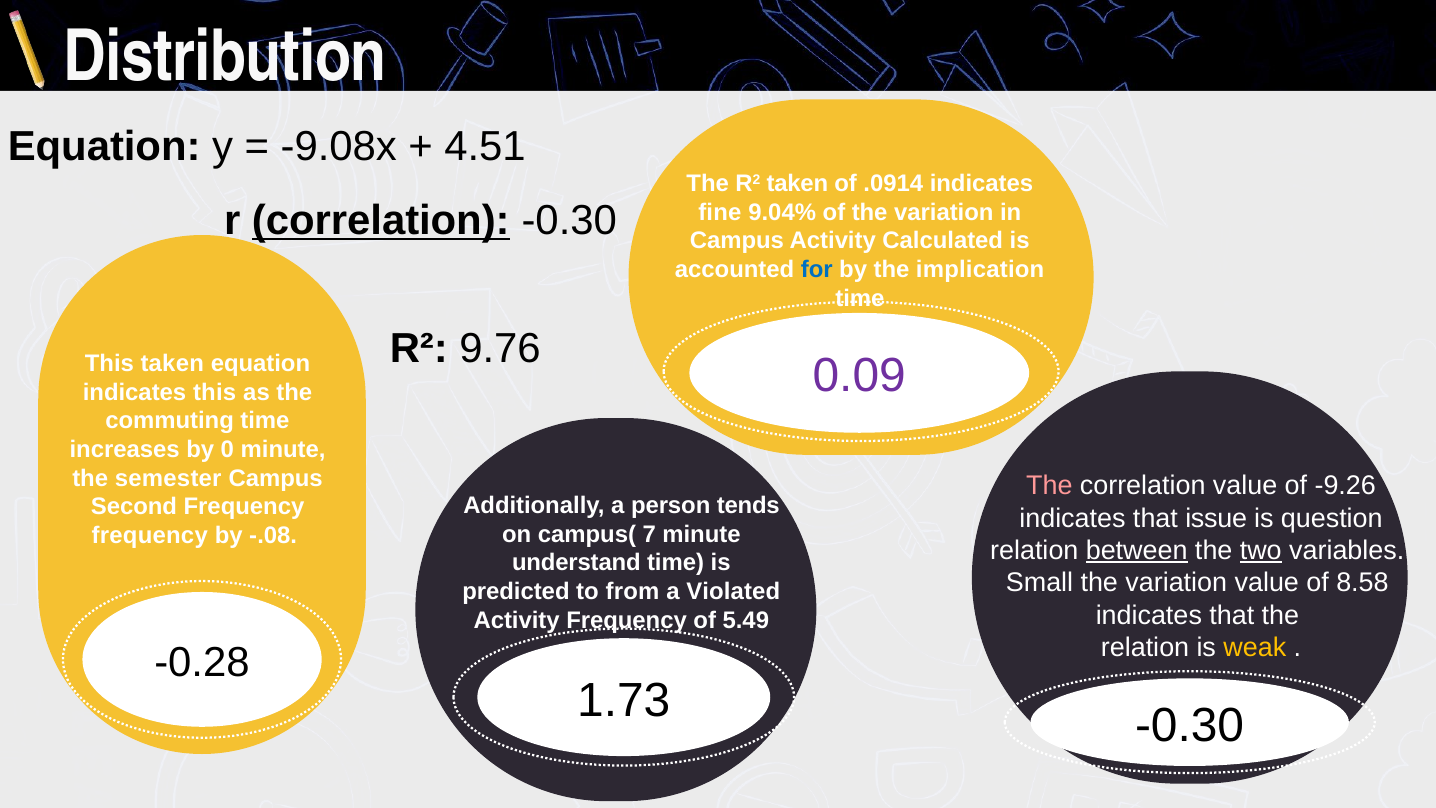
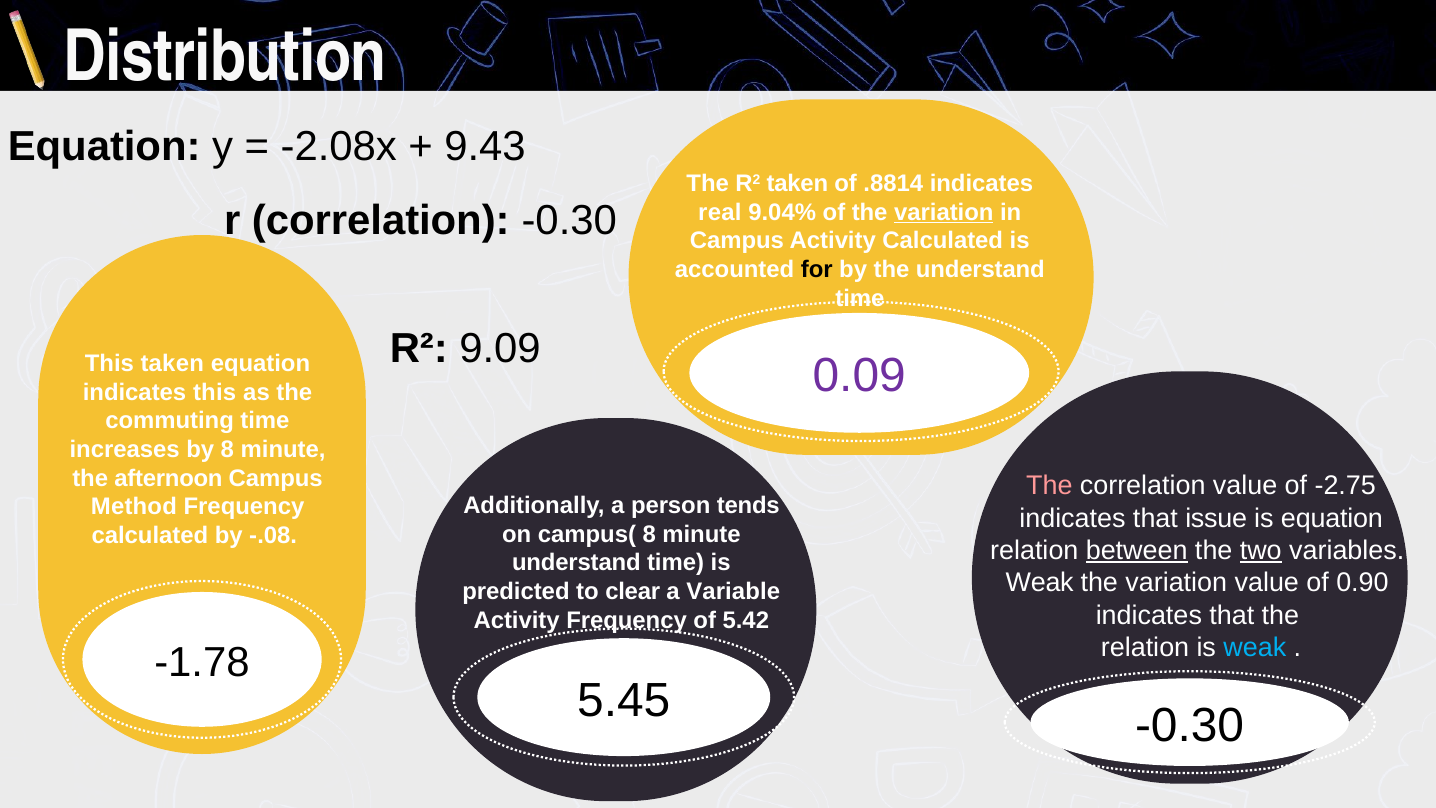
-9.08x: -9.08x -> -2.08x (339, 147)
4.51: 4.51 -> 9.43 (485, 147)
.0914: .0914 -> .8814 (893, 184)
fine: fine -> real (720, 212)
variation underline: none -> present (944, 212)
correlation underline: present -> none (381, 221)
for colour: blue -> black (817, 270)
the implication: implication -> understand (980, 270)
9.76: 9.76 -> 9.09 (500, 349)
by 0: 0 -> 8 (227, 449)
semester: semester -> afternoon (168, 478)
-9.26: -9.26 -> -2.75 (1345, 486)
Second: Second -> Method (134, 507)
is question: question -> equation (1332, 518)
campus( 7: 7 -> 8 (649, 534)
frequency: frequency -> calculated (150, 536)
Small: Small -> Weak (1040, 583)
8.58: 8.58 -> 0.90 (1362, 583)
from: from -> clear (633, 591)
Violated: Violated -> Variable (733, 591)
5.49: 5.49 -> 5.42 (746, 620)
weak colour: yellow -> light blue (1255, 647)
-0.28: -0.28 -> -1.78 (202, 662)
1.73: 1.73 -> 5.45 (624, 700)
